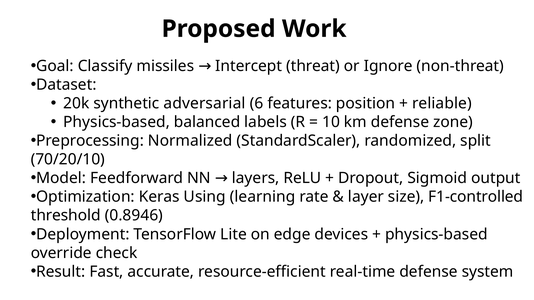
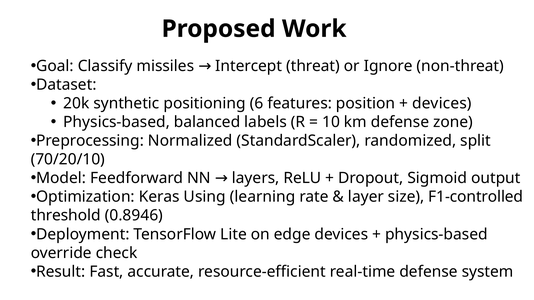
adversarial: adversarial -> positioning (205, 104)
reliable: reliable -> devices (442, 104)
